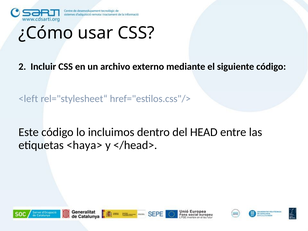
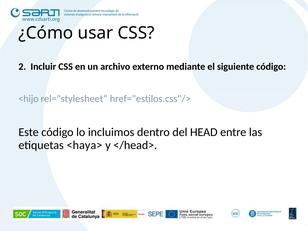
<left: <left -> <hijo (28, 99)
